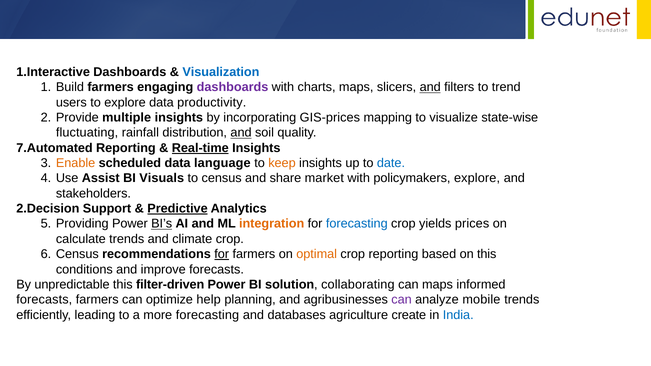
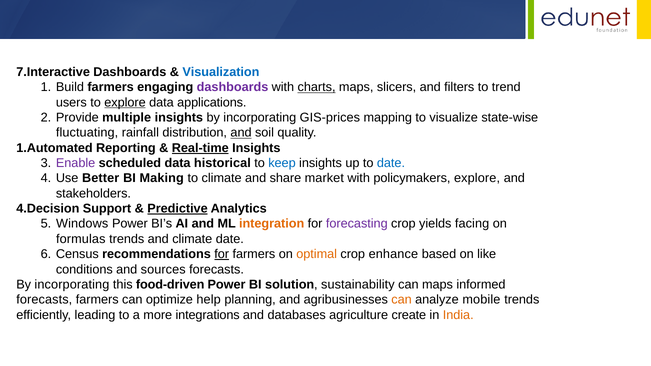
1.Interactive: 1.Interactive -> 7.Interactive (53, 72)
charts underline: none -> present (317, 87)
and underline: present -> none (430, 87)
explore underline: none -> present (125, 102)
productivity: productivity -> applications (212, 102)
7.Automated: 7.Automated -> 1.Automated (54, 148)
Enable colour: orange -> purple (76, 163)
language: language -> historical (222, 163)
keep colour: orange -> blue (282, 163)
Assist: Assist -> Better (101, 178)
Visuals: Visuals -> Making (162, 178)
to census: census -> climate (222, 178)
2.Decision: 2.Decision -> 4.Decision (48, 209)
Providing: Providing -> Windows (82, 224)
BI’s underline: present -> none (162, 224)
forecasting colour: blue -> purple (357, 224)
prices: prices -> facing (472, 224)
calculate: calculate -> formulas (81, 239)
climate crop: crop -> date (230, 239)
crop reporting: reporting -> enhance (393, 254)
on this: this -> like (487, 254)
improve: improve -> sources (163, 269)
unpredictable: unpredictable -> incorporating (72, 285)
filter-driven: filter-driven -> food-driven (170, 285)
collaborating: collaborating -> sustainability (358, 285)
can colour: purple -> orange (402, 300)
more forecasting: forecasting -> integrations (208, 315)
India colour: blue -> orange (458, 315)
